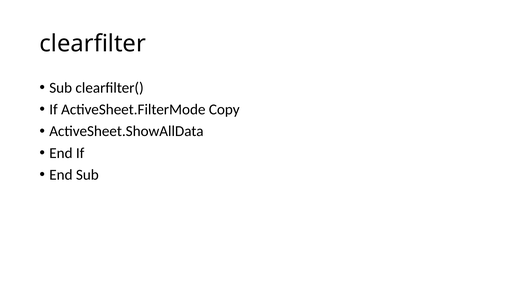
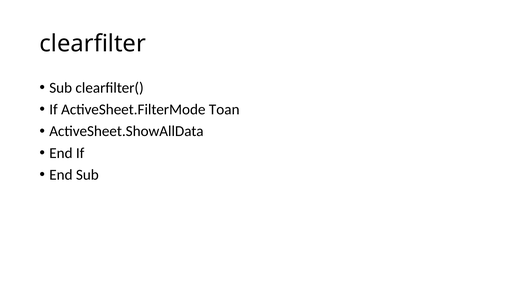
Copy: Copy -> Toan (224, 110)
